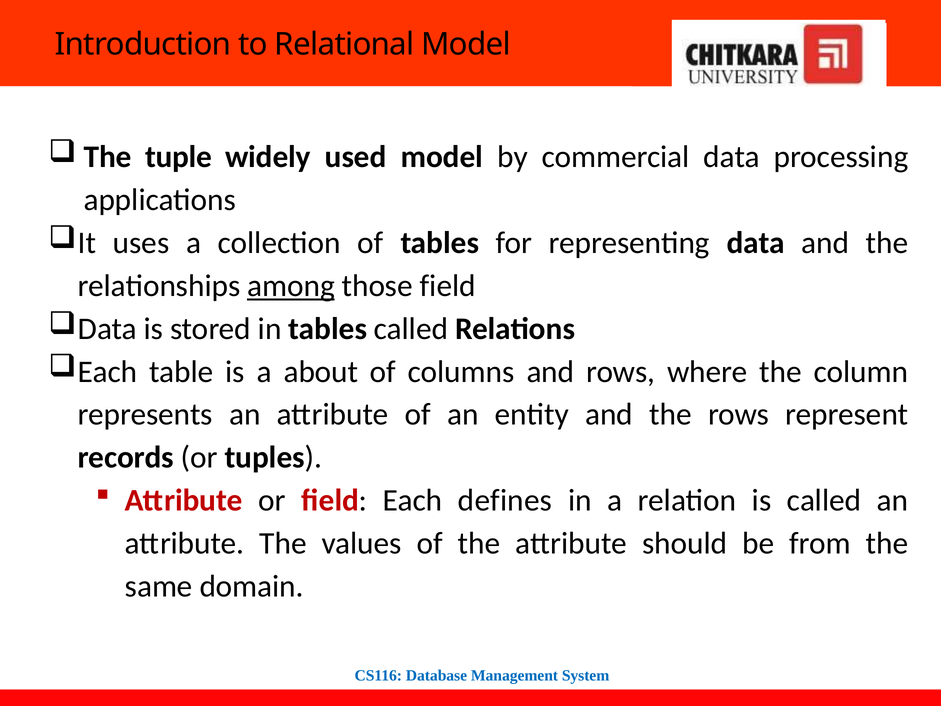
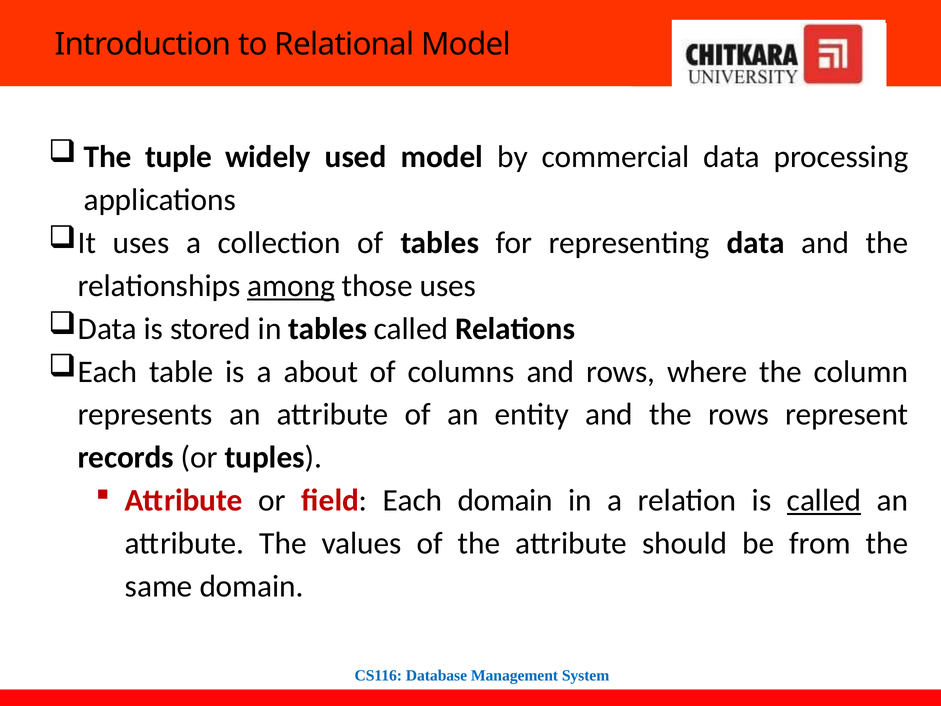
those field: field -> uses (448, 286)
Each defines: defines -> domain (505, 500)
called underline: none -> present (824, 500)
